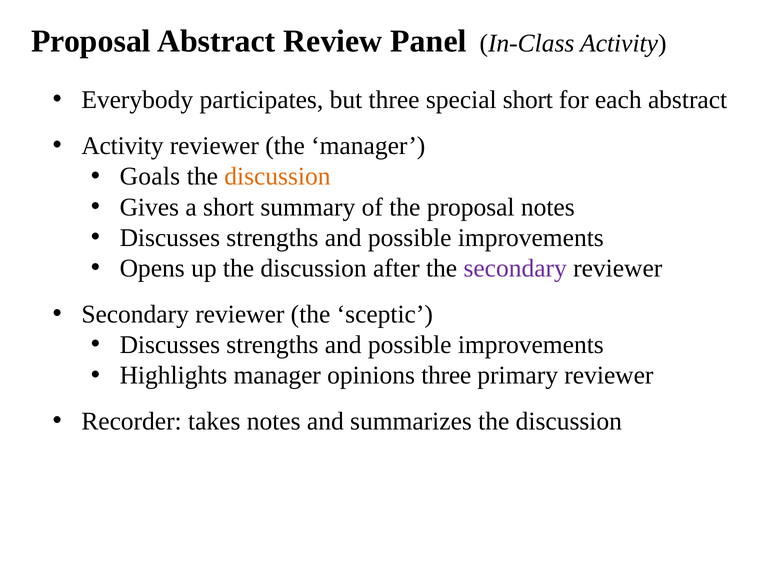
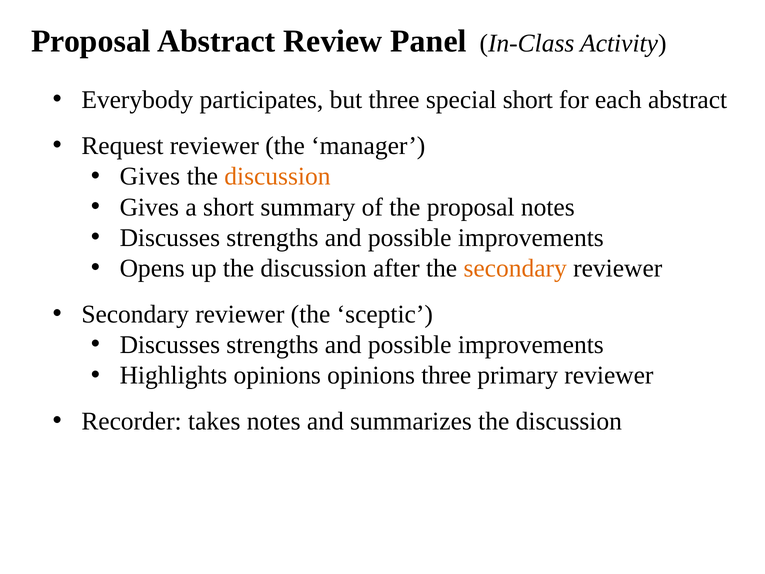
Activity: Activity -> Request (122, 146)
Goals: Goals -> Gives (150, 176)
secondary colour: purple -> orange (515, 268)
Highlights manager: manager -> opinions (277, 375)
